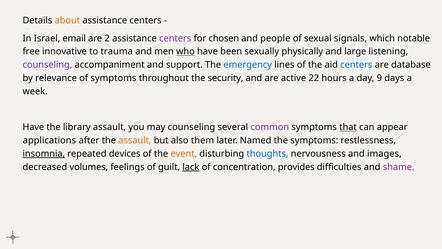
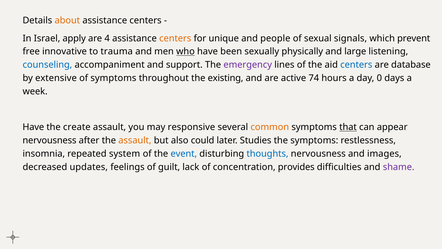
email: email -> apply (74, 38)
2: 2 -> 4 (107, 38)
centers colour: purple -> orange (175, 38)
chosen: chosen -> unique (224, 38)
notable: notable -> prevent (414, 38)
counseling colour: purple -> blue (47, 65)
emergency colour: blue -> purple (248, 65)
relevance: relevance -> extensive (56, 78)
security: security -> existing (226, 78)
22: 22 -> 74 (314, 78)
9: 9 -> 0 (379, 78)
library: library -> create (77, 127)
may counseling: counseling -> responsive (191, 127)
common colour: purple -> orange (270, 127)
applications: applications -> nervousness (49, 140)
them: them -> could (203, 140)
Named: Named -> Studies (256, 140)
insomnia underline: present -> none (44, 154)
devices: devices -> system (125, 154)
event colour: orange -> blue (184, 154)
volumes: volumes -> updates (89, 167)
lack underline: present -> none (191, 167)
